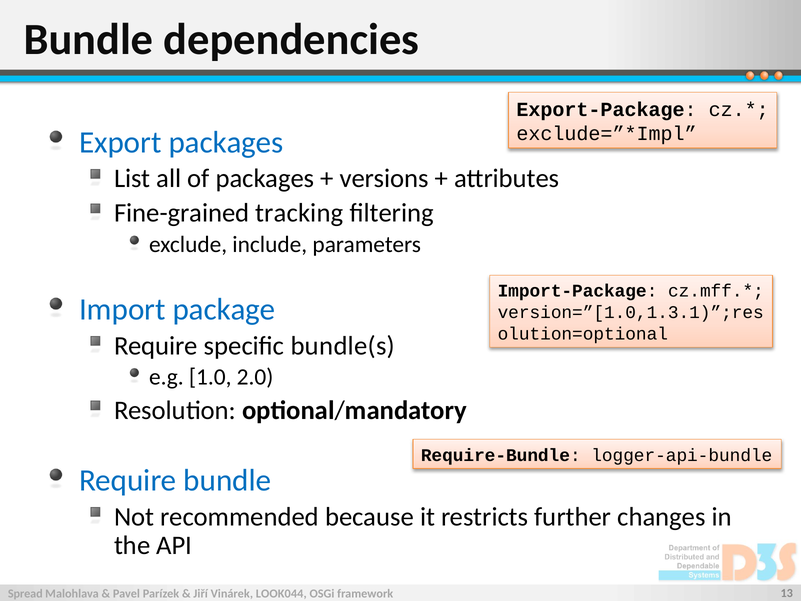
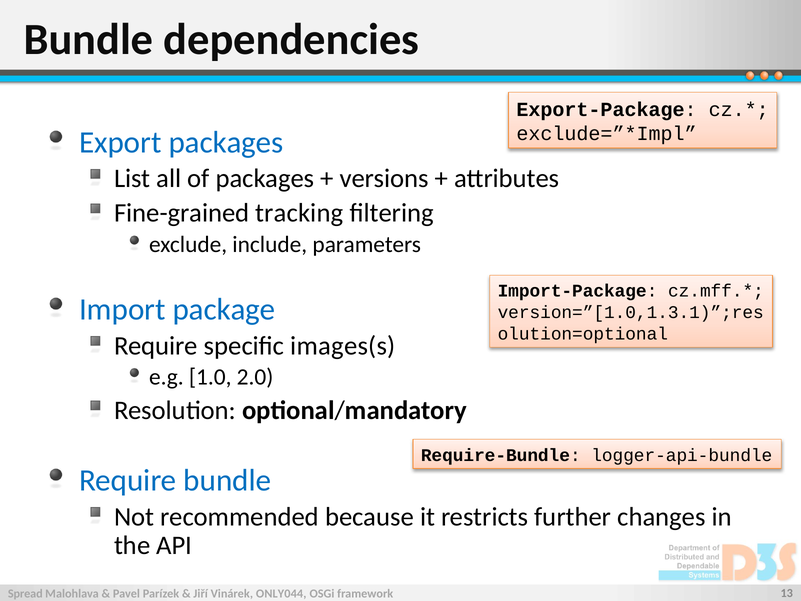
bundle(s: bundle(s -> images(s (343, 346)
LOOK044: LOOK044 -> ONLY044 (281, 593)
